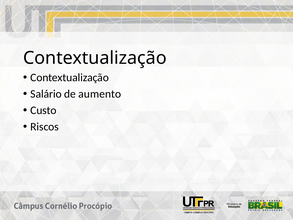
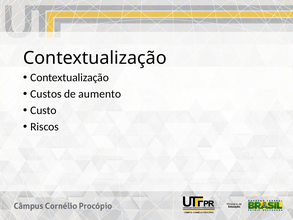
Salário: Salário -> Custos (46, 94)
